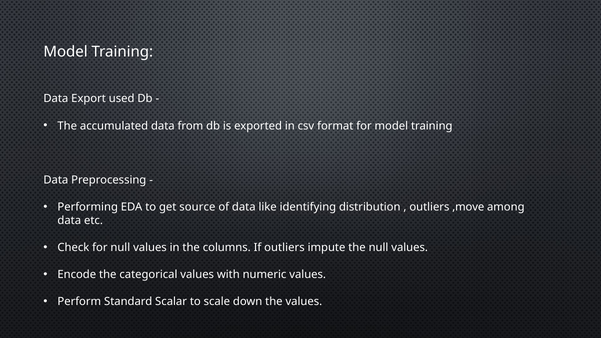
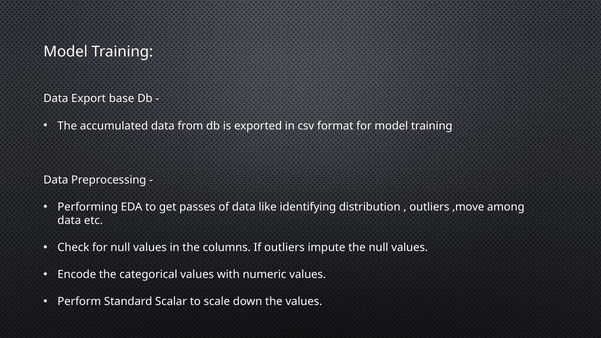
used: used -> base (122, 99)
source: source -> passes (197, 207)
